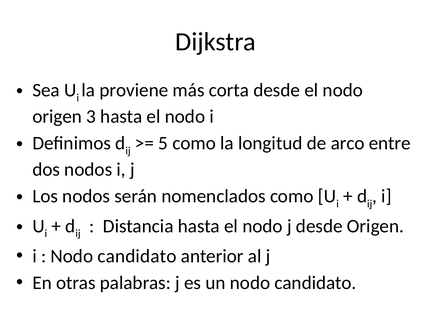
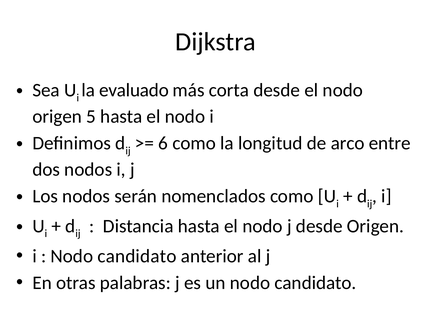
proviene: proviene -> evaluado (134, 90)
3: 3 -> 5 (91, 117)
5: 5 -> 6 (163, 143)
